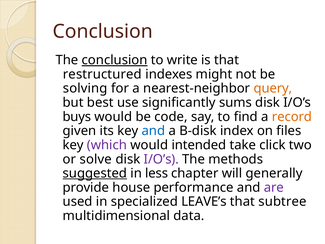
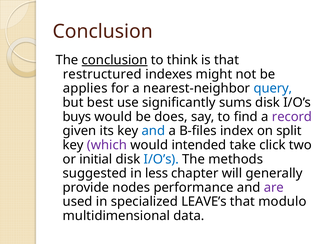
write: write -> think (182, 60)
solving: solving -> applies (85, 88)
query colour: orange -> blue (273, 88)
code: code -> does (171, 117)
record colour: orange -> purple (292, 117)
B-disk: B-disk -> B-files (198, 131)
files: files -> split (289, 131)
solve: solve -> initial (96, 159)
I/O’s colour: purple -> blue (161, 159)
suggested underline: present -> none (95, 173)
house: house -> nodes (131, 187)
subtree: subtree -> modulo (282, 201)
